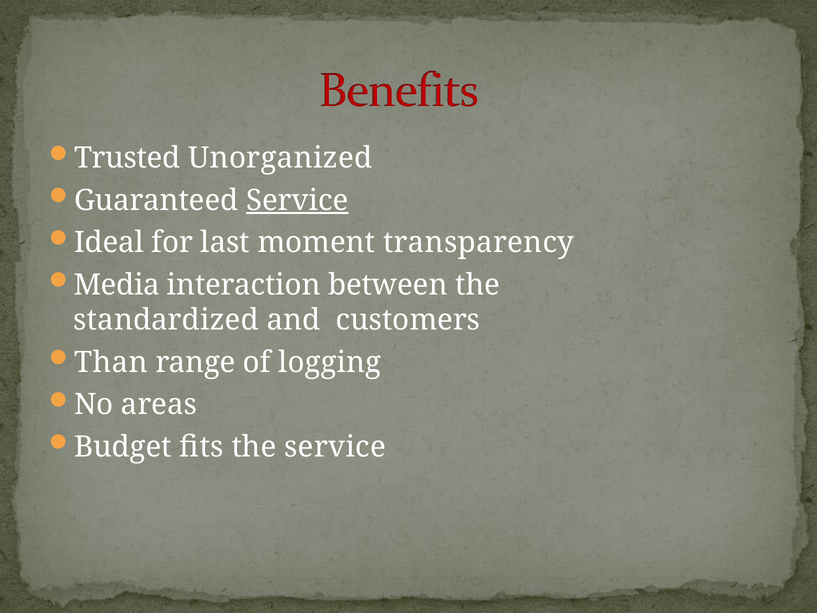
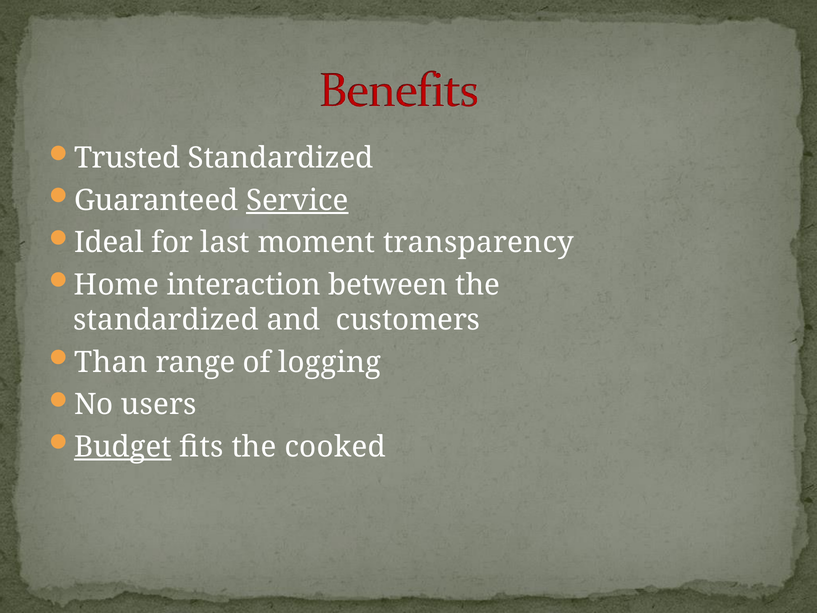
Trusted Unorganized: Unorganized -> Standardized (281, 158)
Media: Media -> Home (116, 285)
areas: areas -> users (159, 405)
Budget underline: none -> present (123, 447)
the service: service -> cooked (335, 447)
